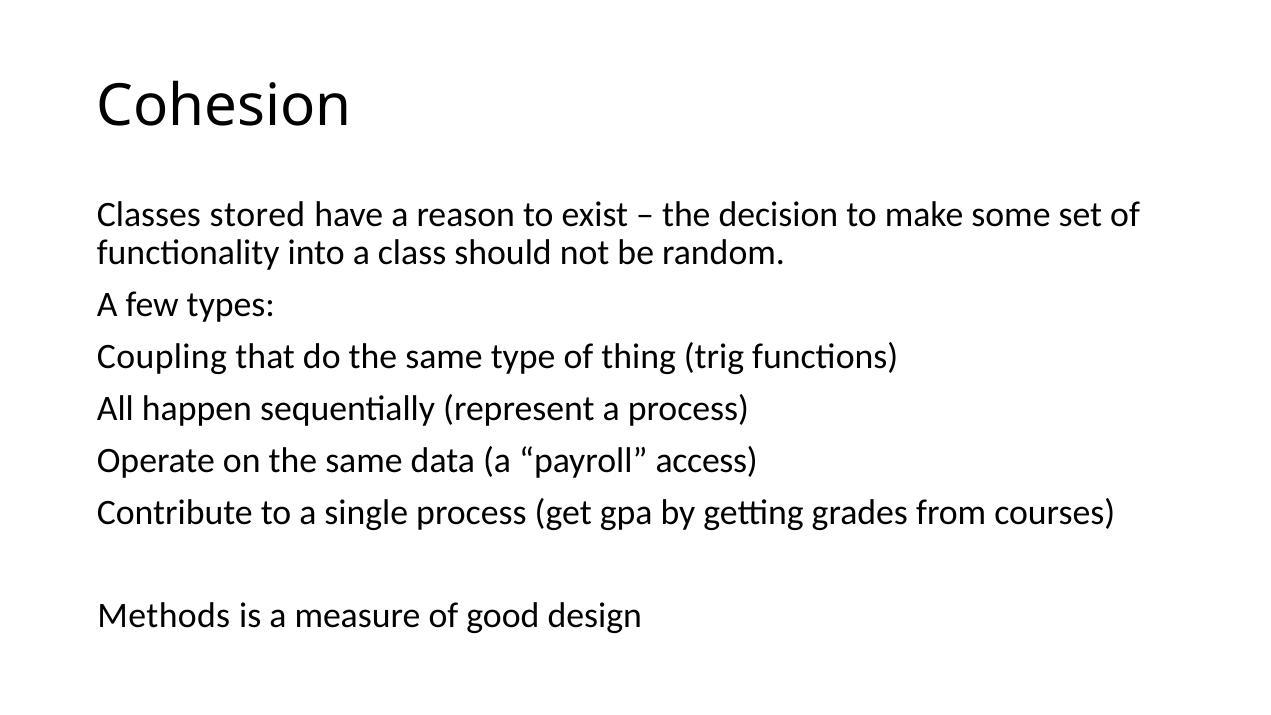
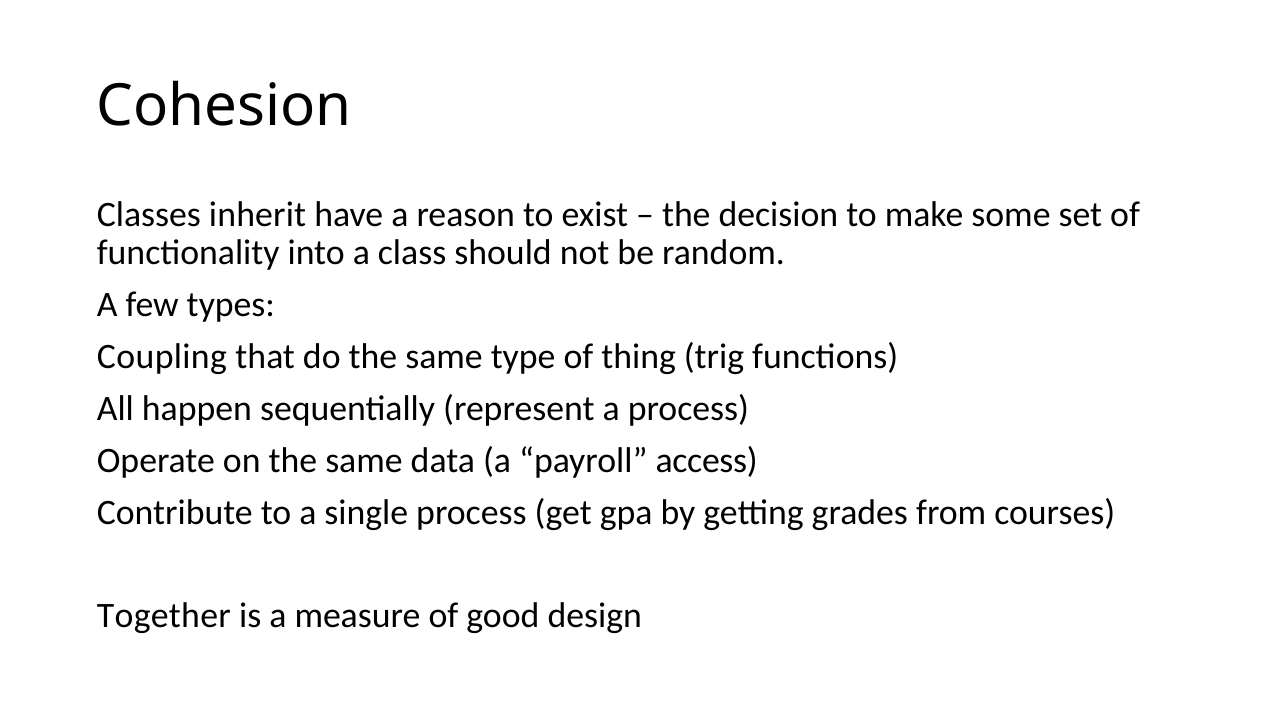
stored: stored -> inherit (258, 214)
Methods: Methods -> Together (164, 616)
